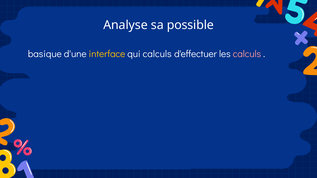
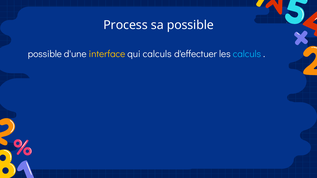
Analyse: Analyse -> Process (126, 25)
basique: basique -> possible (45, 54)
calculs colour: pink -> light blue (247, 54)
